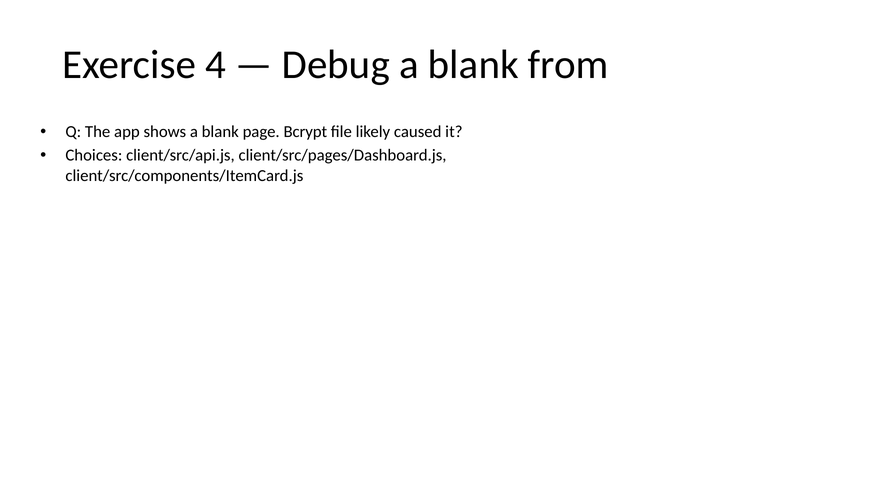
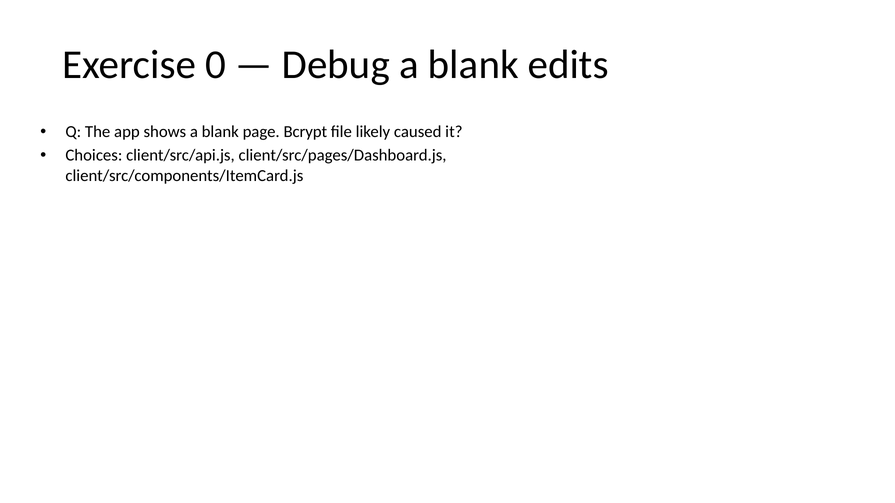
4: 4 -> 0 (216, 65)
from: from -> edits (568, 65)
